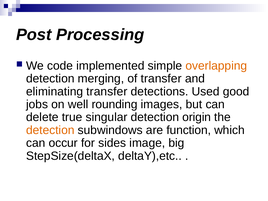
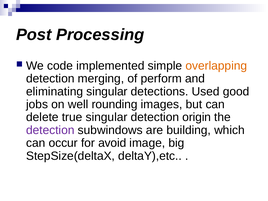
of transfer: transfer -> perform (161, 79)
eliminating transfer: transfer -> singular (107, 92)
detection colour: orange -> purple (50, 130)
function: function -> building (189, 130)
sides: sides -> avoid (112, 143)
